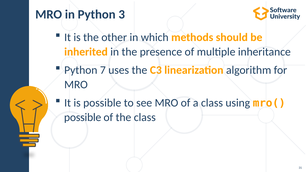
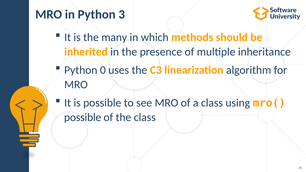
other: other -> many (114, 37)
7: 7 -> 0 (103, 70)
